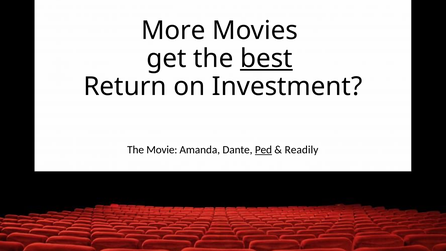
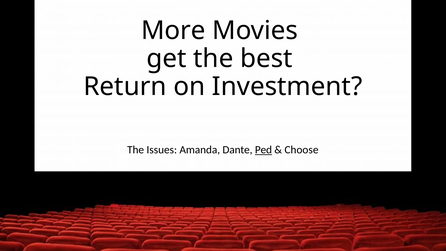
best underline: present -> none (266, 59)
Movie: Movie -> Issues (162, 150)
Readily: Readily -> Choose (301, 150)
